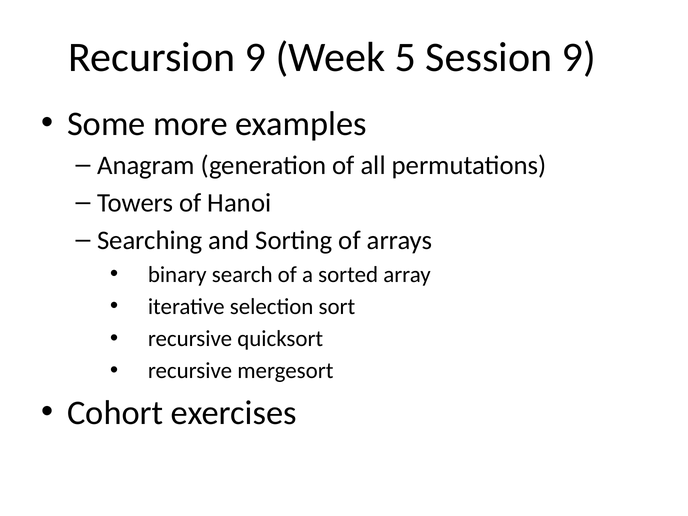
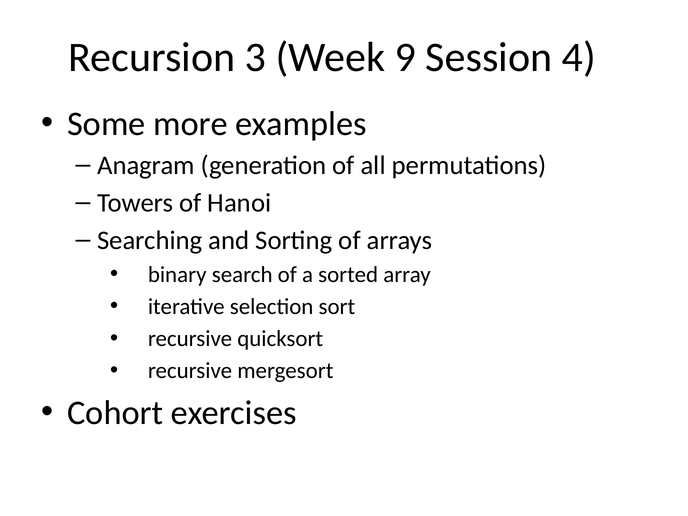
Recursion 9: 9 -> 3 (255, 57)
5: 5 -> 9 (405, 57)
Session 9: 9 -> 4 (579, 57)
